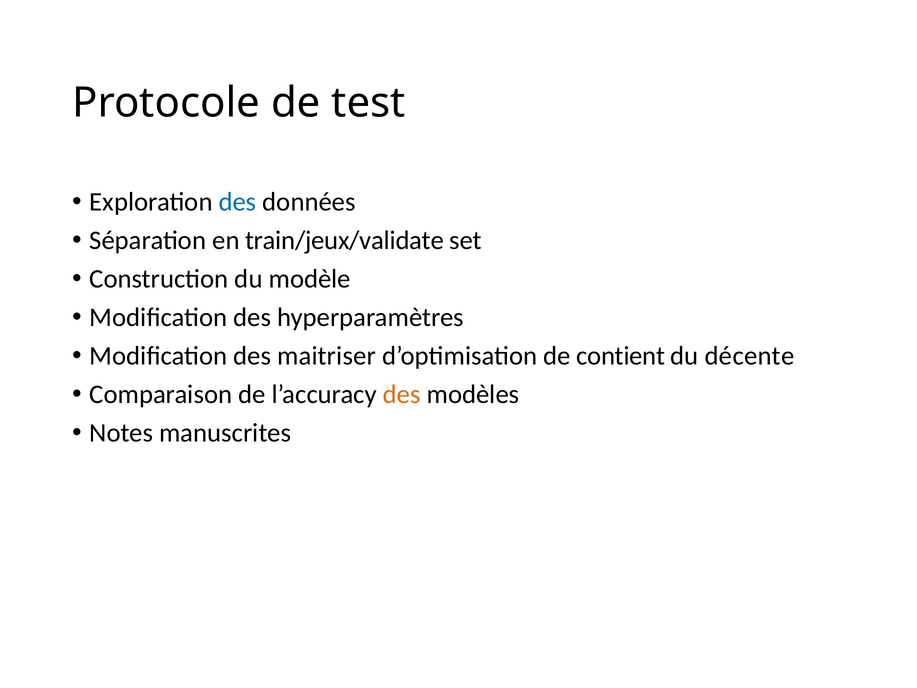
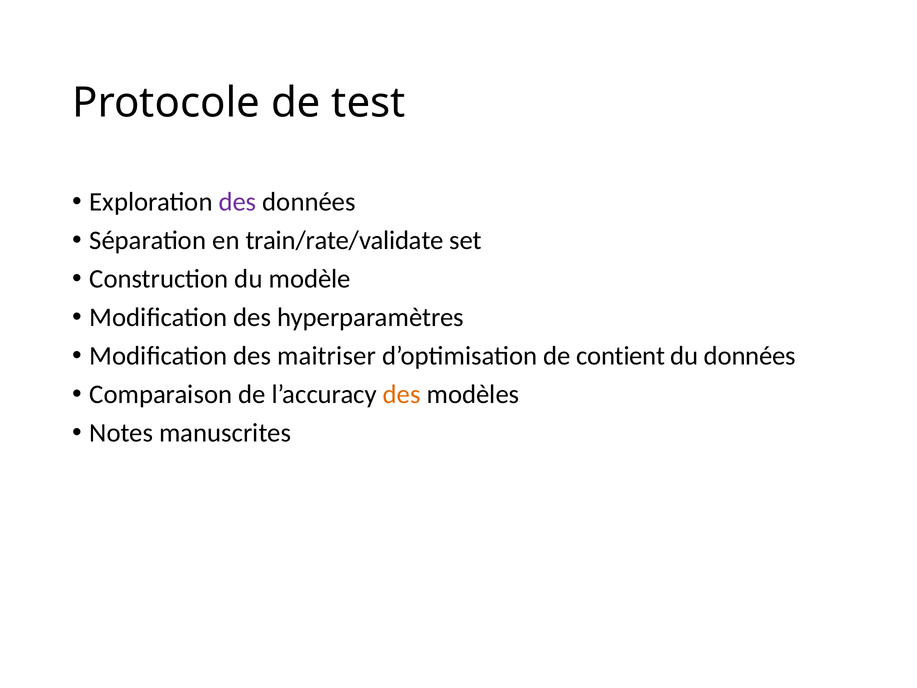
des colour: blue -> purple (238, 202)
train/jeux/validate: train/jeux/validate -> train/rate/validate (345, 240)
du décente: décente -> données (750, 356)
